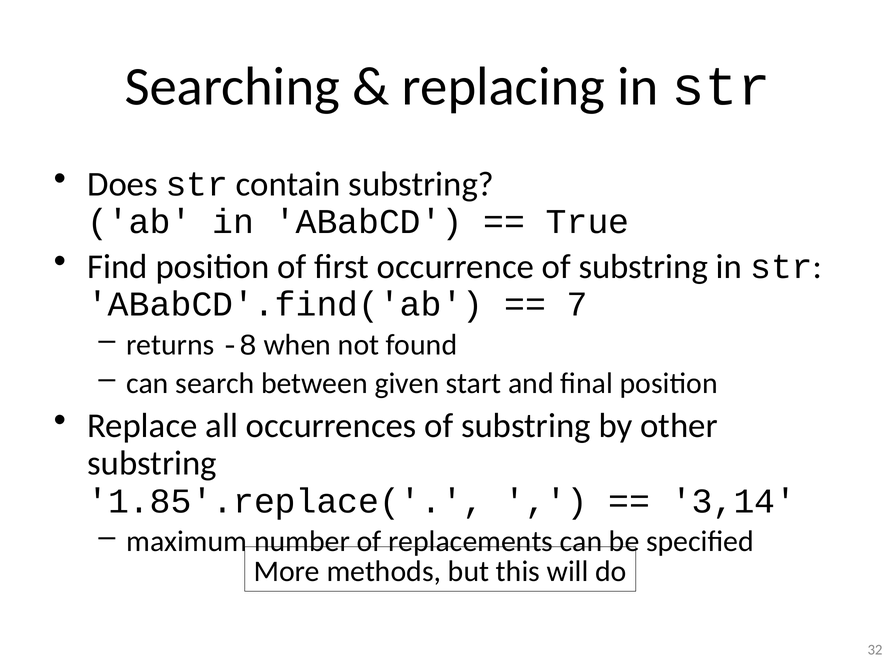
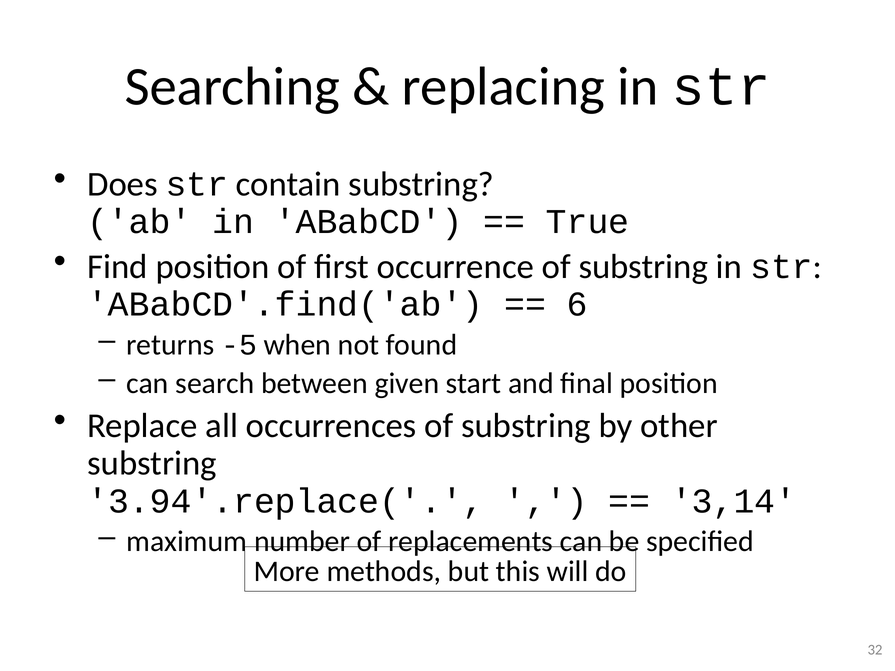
7: 7 -> 6 (577, 304)
-8: -8 -> -5 (239, 345)
1.85'.replace(: 1.85'.replace( -> 3.94'.replace( (285, 501)
